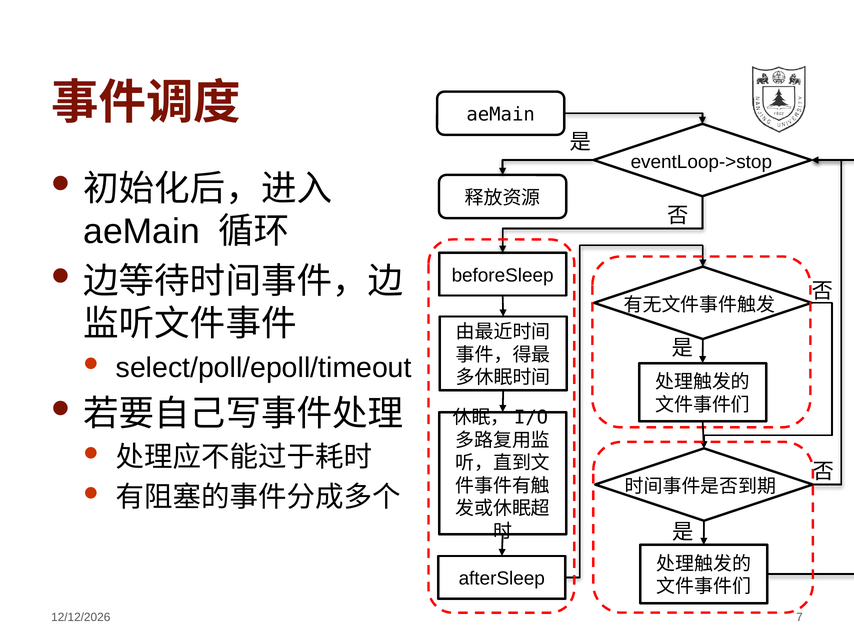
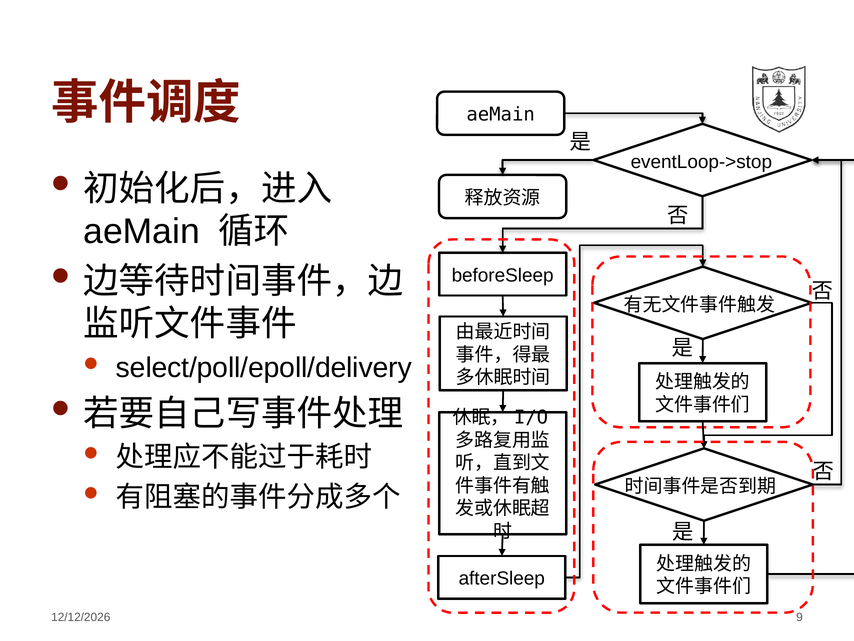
select/poll/epoll/timeout: select/poll/epoll/timeout -> select/poll/epoll/delivery (264, 368)
7: 7 -> 9 (800, 617)
